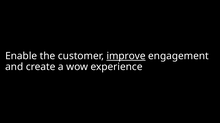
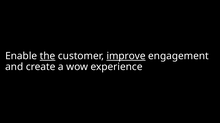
the underline: none -> present (48, 56)
